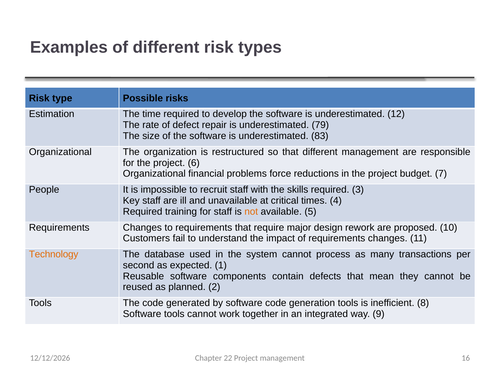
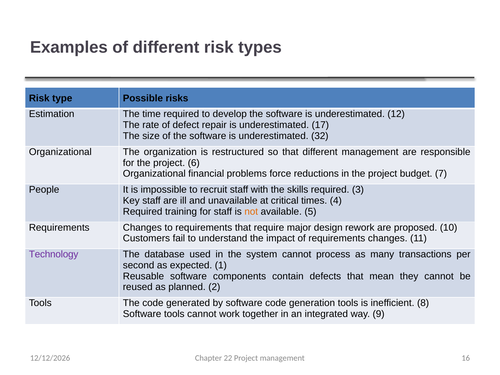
79: 79 -> 17 (320, 125)
83: 83 -> 32 (320, 136)
Technology colour: orange -> purple (54, 254)
